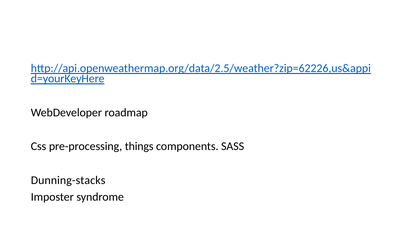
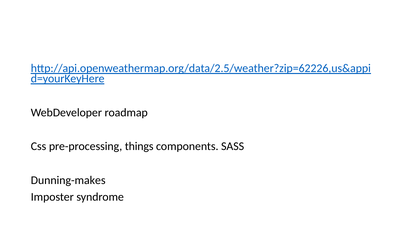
Dunning-stacks: Dunning-stacks -> Dunning-makes (68, 180)
